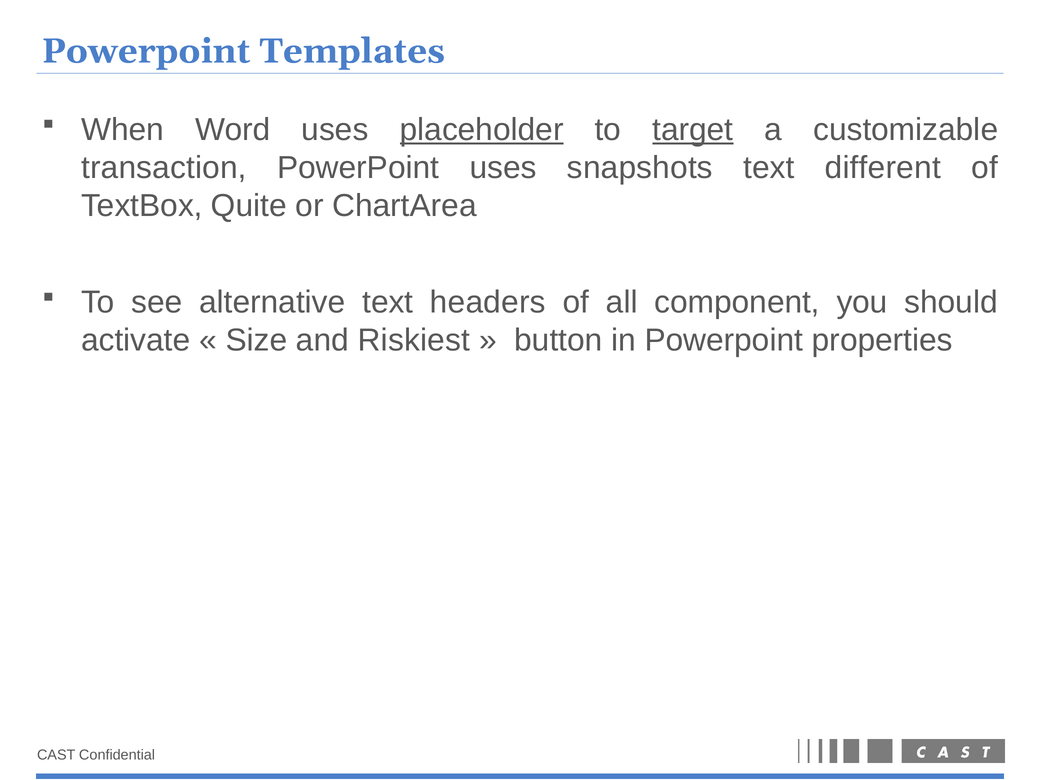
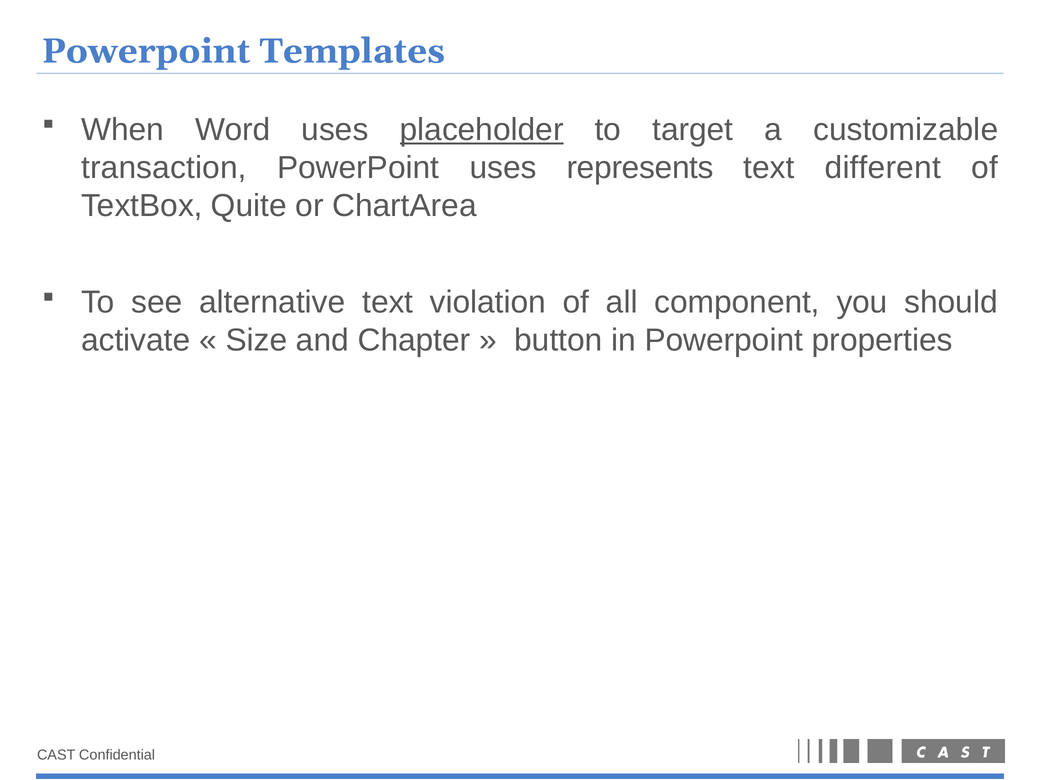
target underline: present -> none (693, 130)
snapshots: snapshots -> represents (640, 168)
headers: headers -> violation (488, 302)
Riskiest: Riskiest -> Chapter (414, 340)
